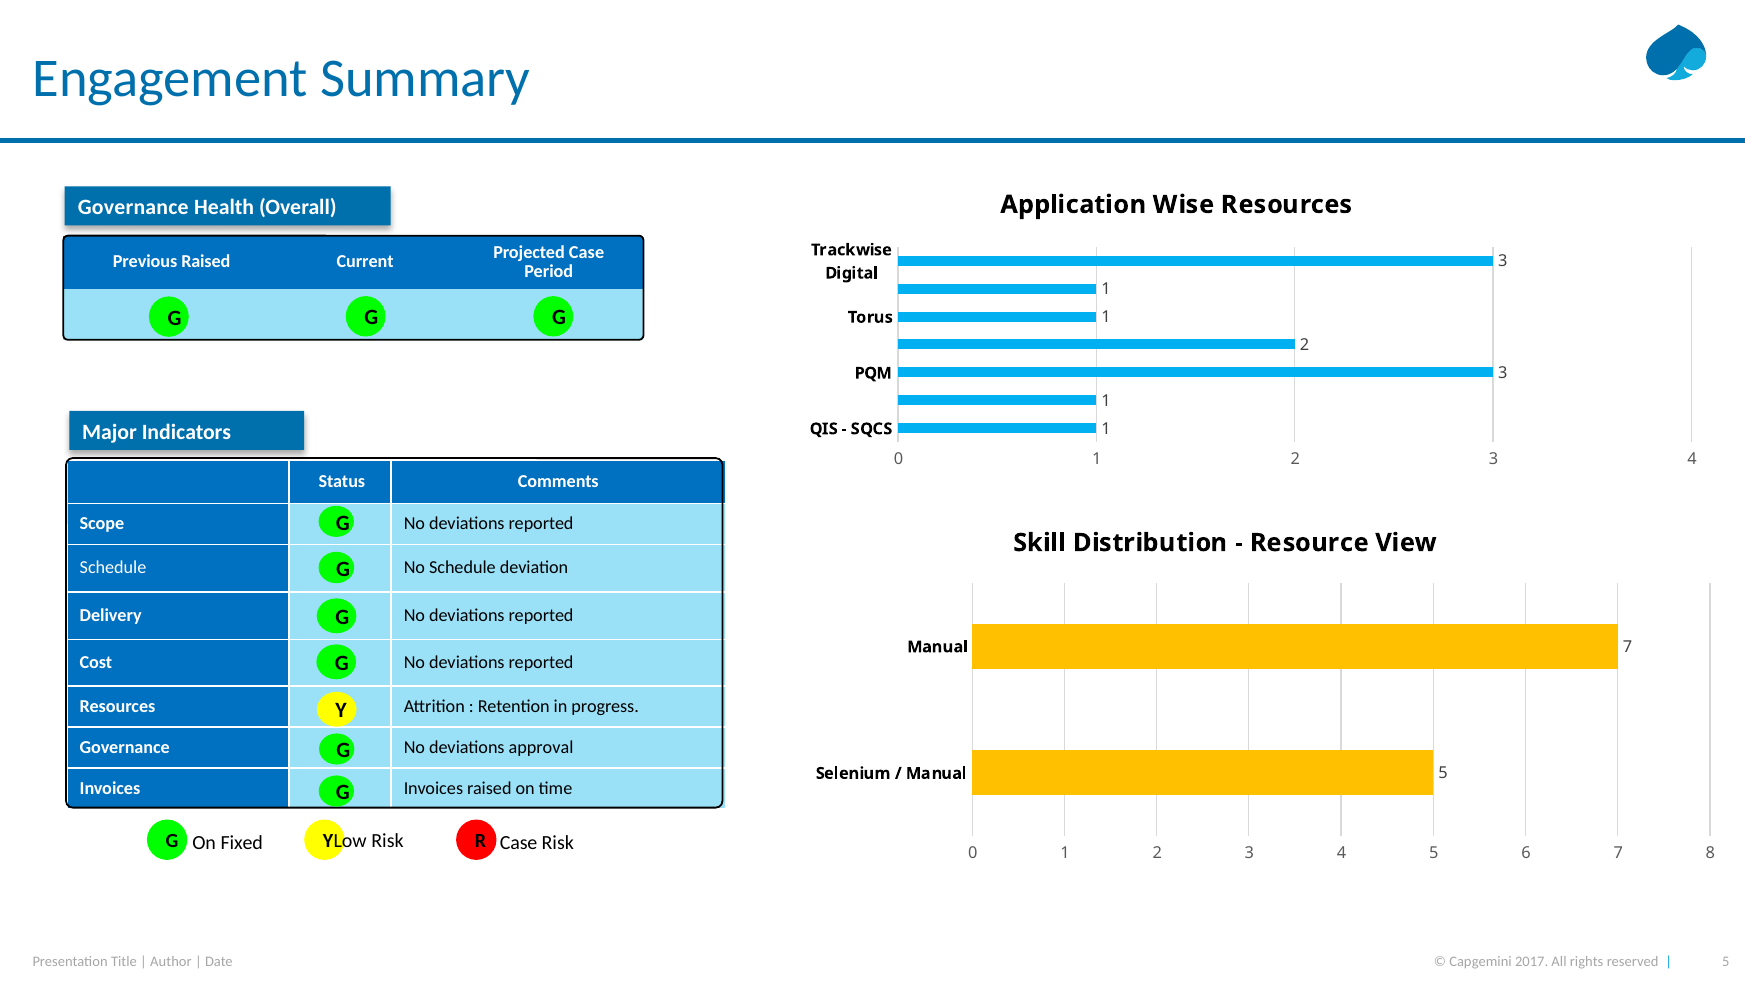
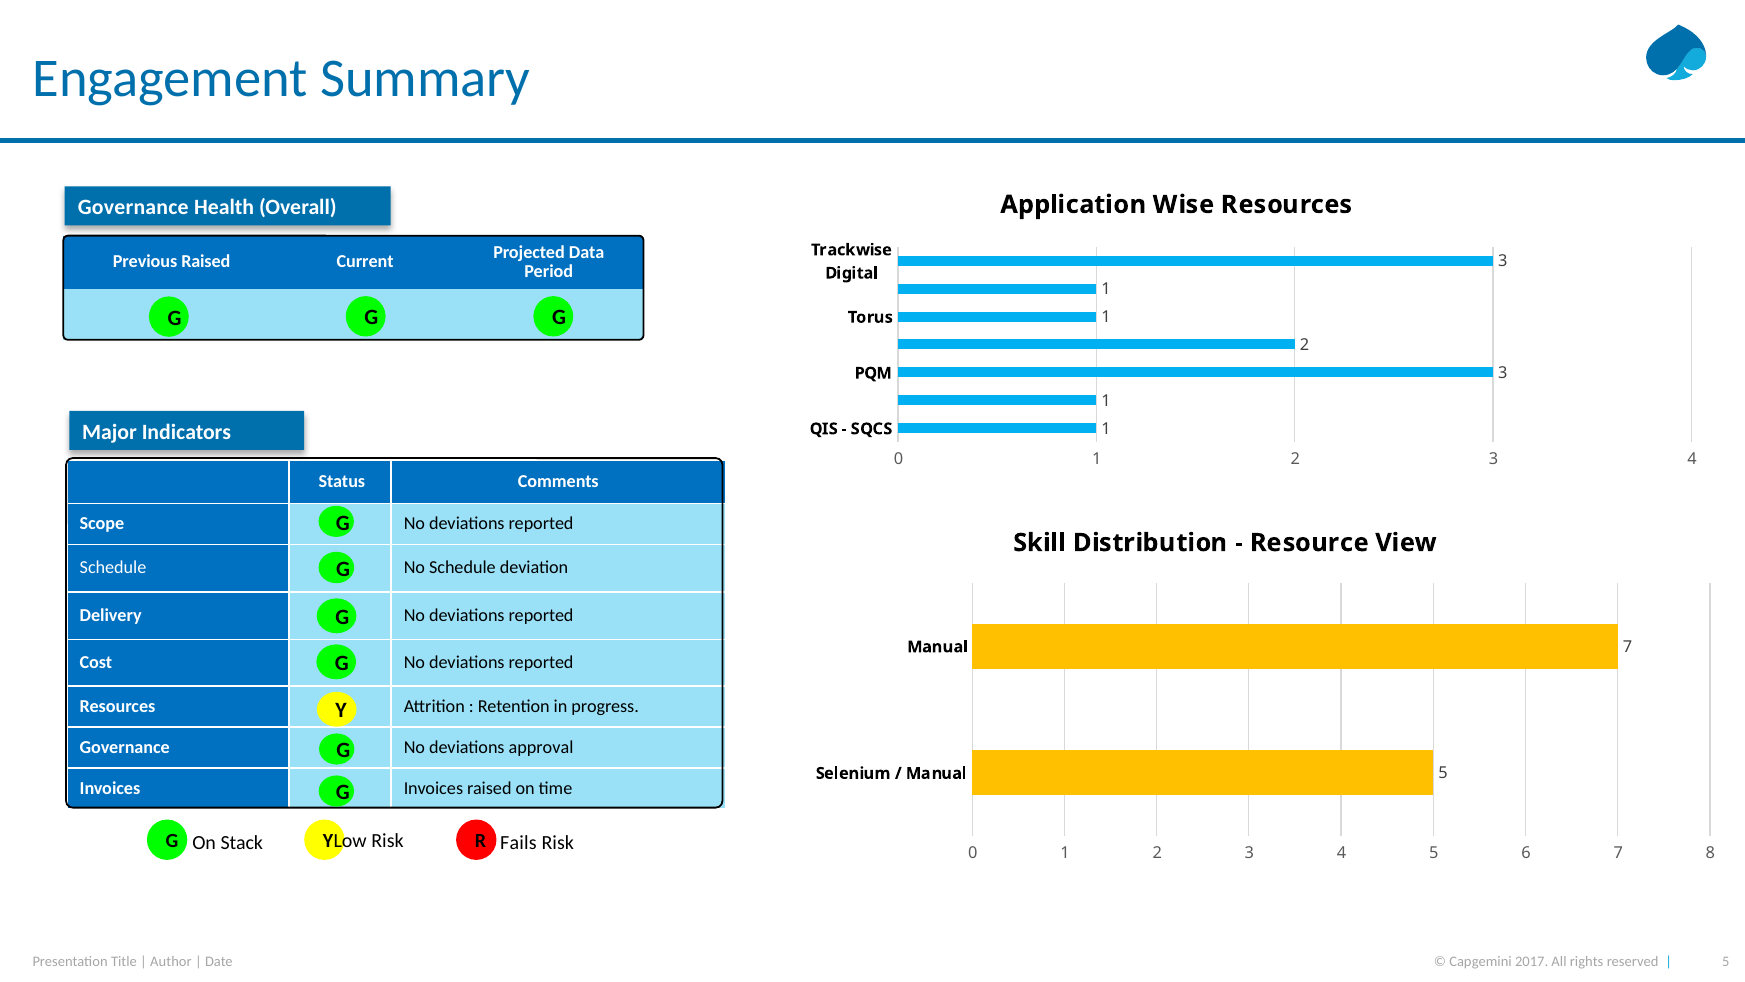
Projected Case: Case -> Data (587, 252)
Fixed: Fixed -> Stack (242, 843)
Risk Case: Case -> Fails (518, 843)
